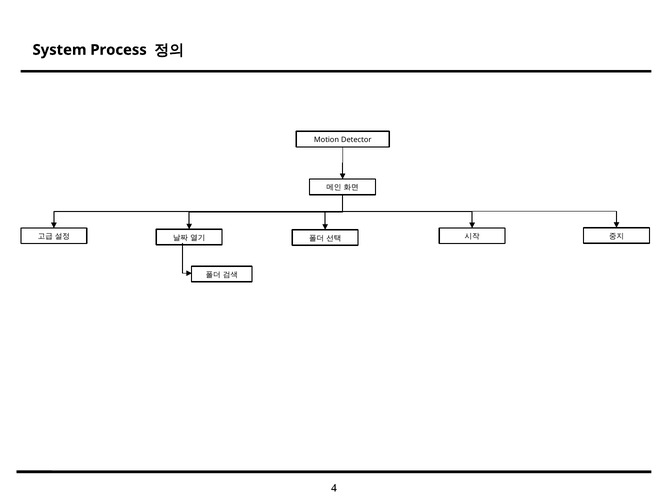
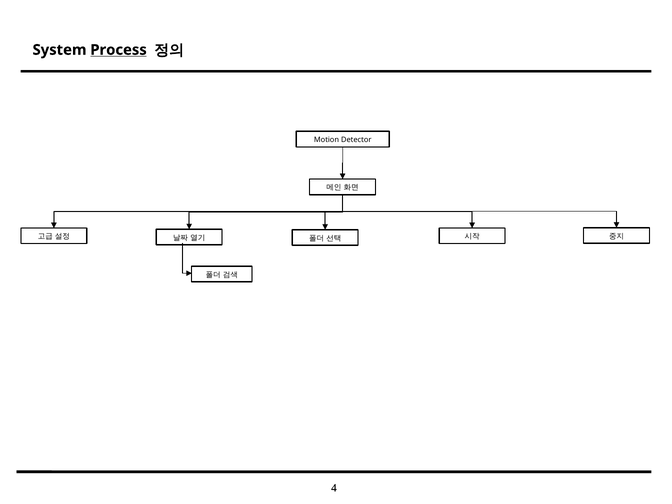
Process underline: none -> present (119, 50)
